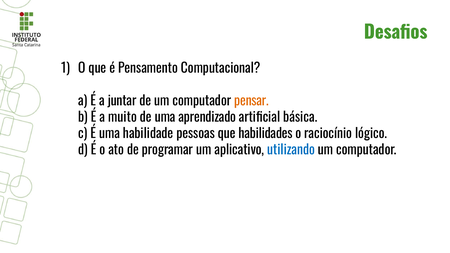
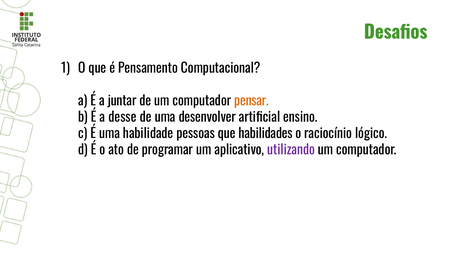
muito: muito -> desse (122, 117)
aprendizado: aprendizado -> desenvolver (207, 117)
básica: básica -> ensino (300, 117)
utilizando colour: blue -> purple (291, 150)
